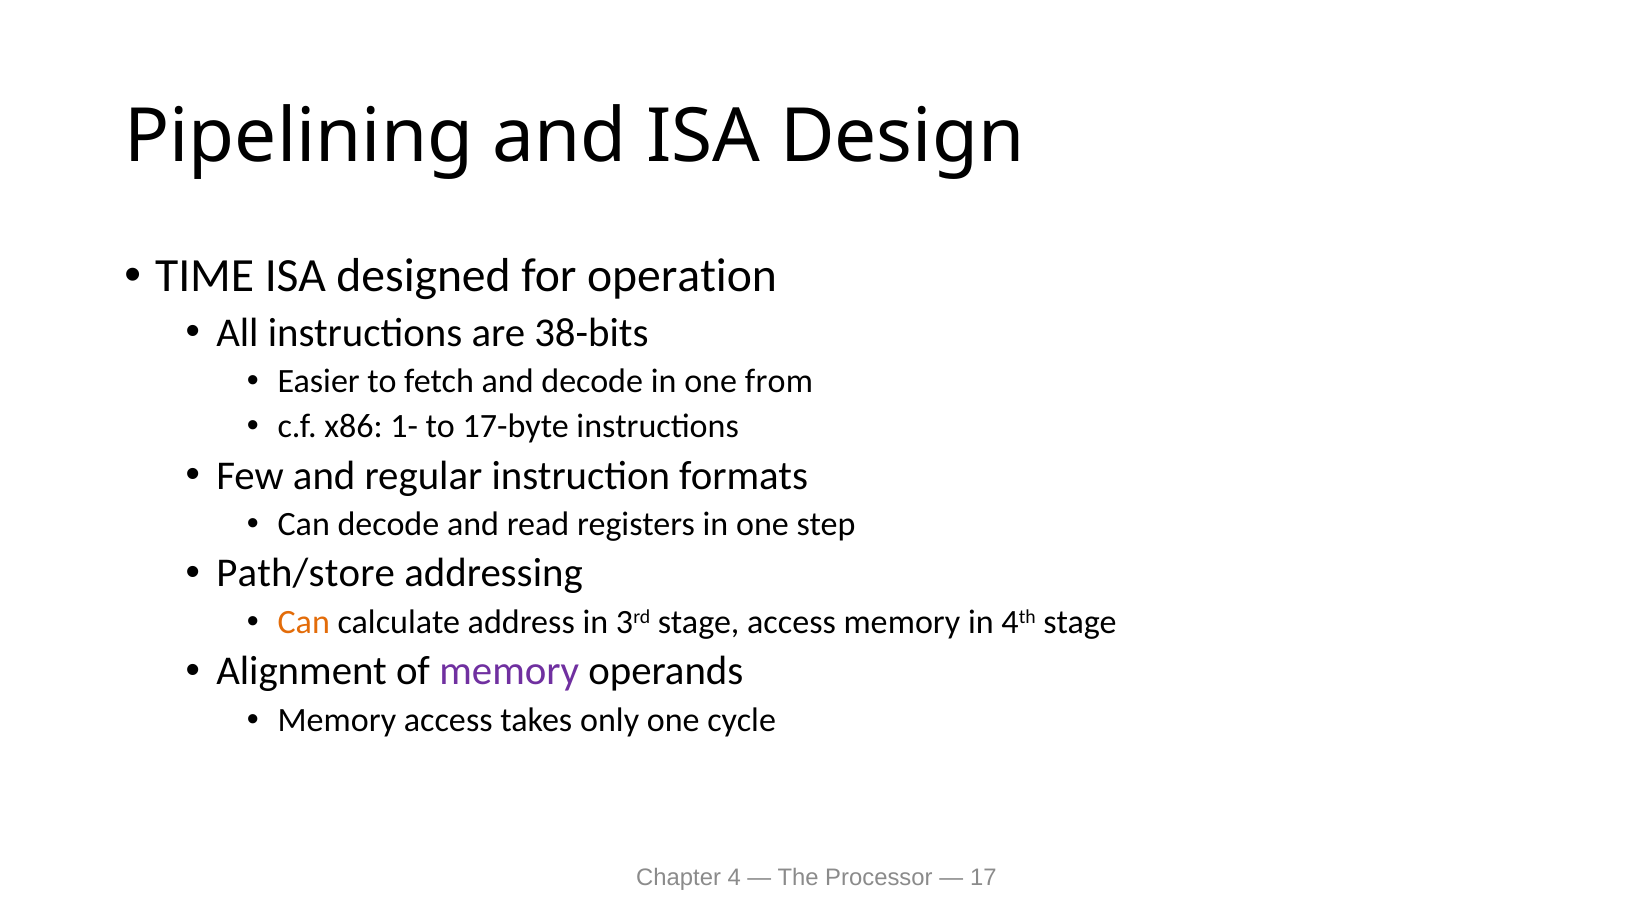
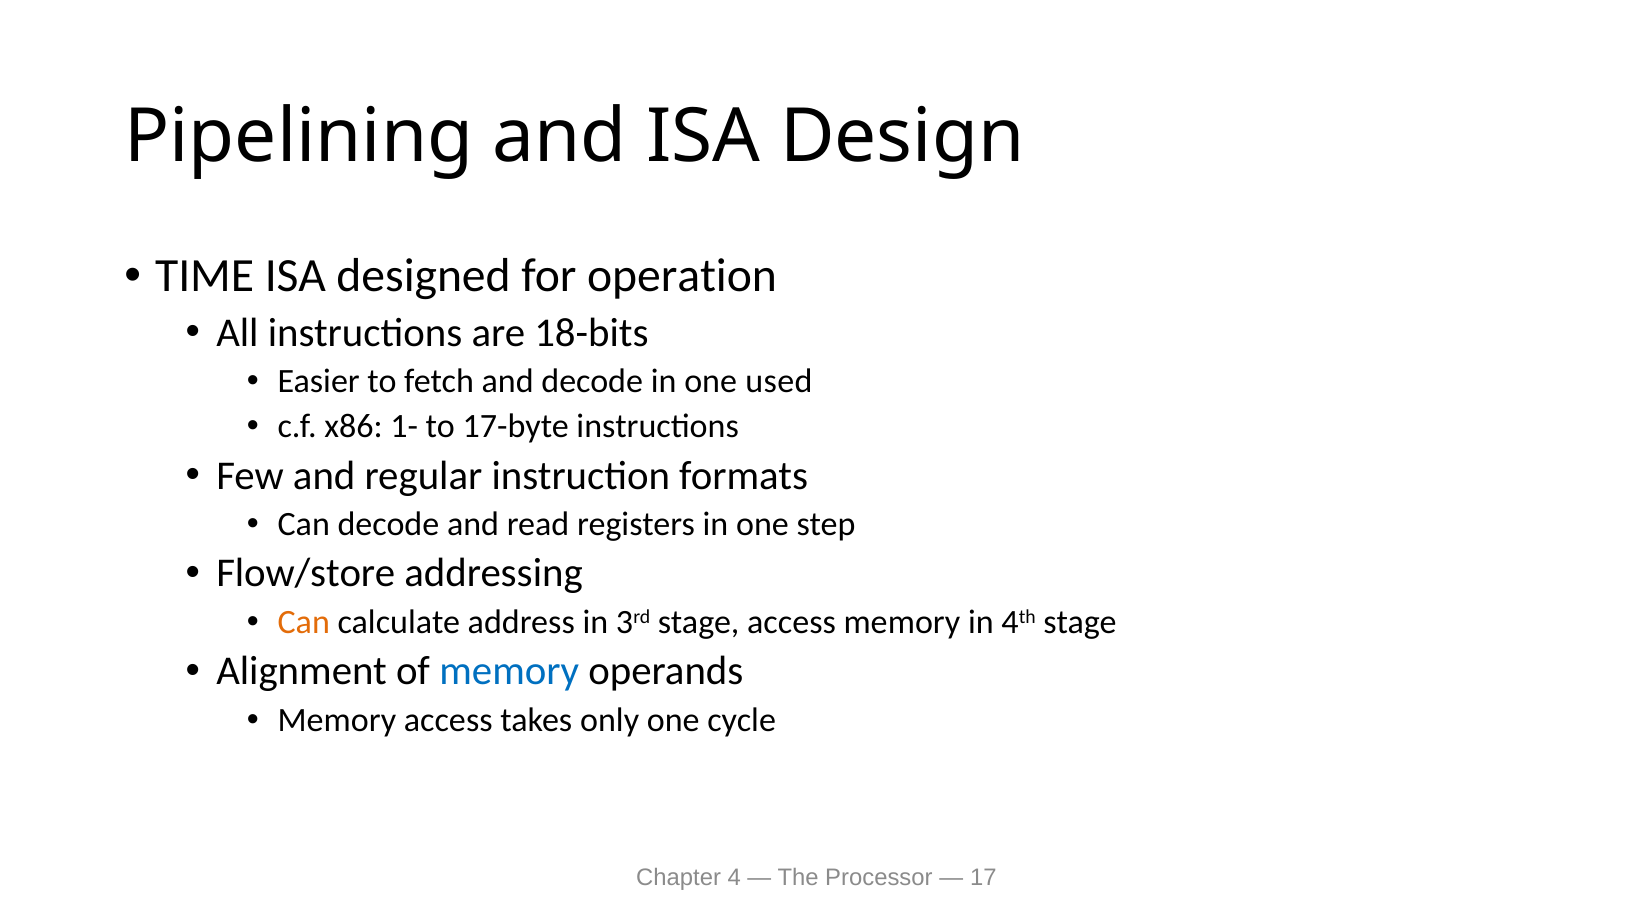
38-bits: 38-bits -> 18-bits (591, 332)
from: from -> used (779, 381)
Path/store: Path/store -> Flow/store (306, 573)
memory colour: purple -> blue (509, 671)
